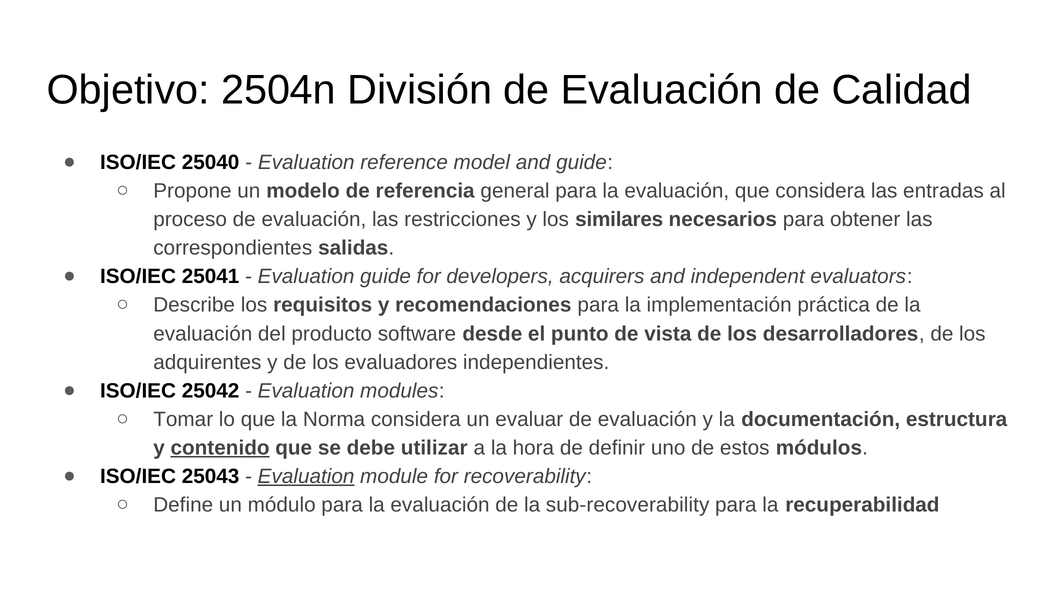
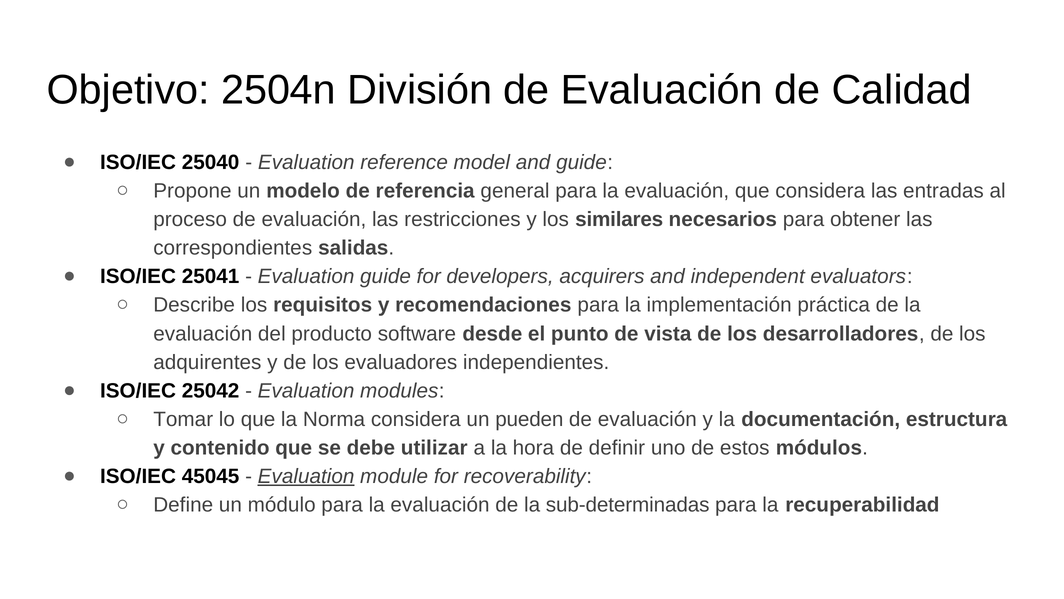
evaluar: evaluar -> pueden (529, 419)
contenido underline: present -> none (220, 448)
25043: 25043 -> 45045 (211, 476)
sub-recoverability: sub-recoverability -> sub-determinadas (628, 505)
